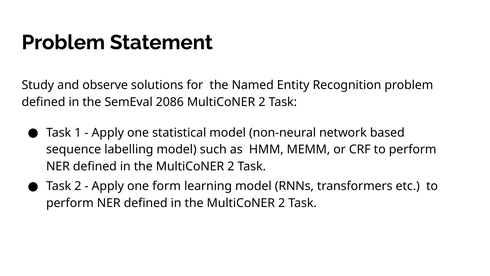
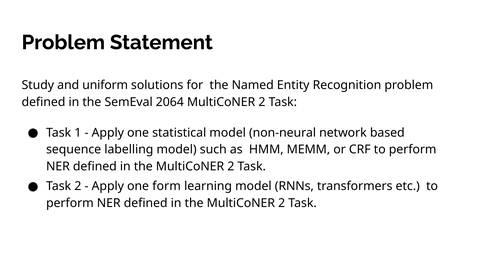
observe: observe -> uniform (105, 85)
2086: 2086 -> 2064 (170, 102)
